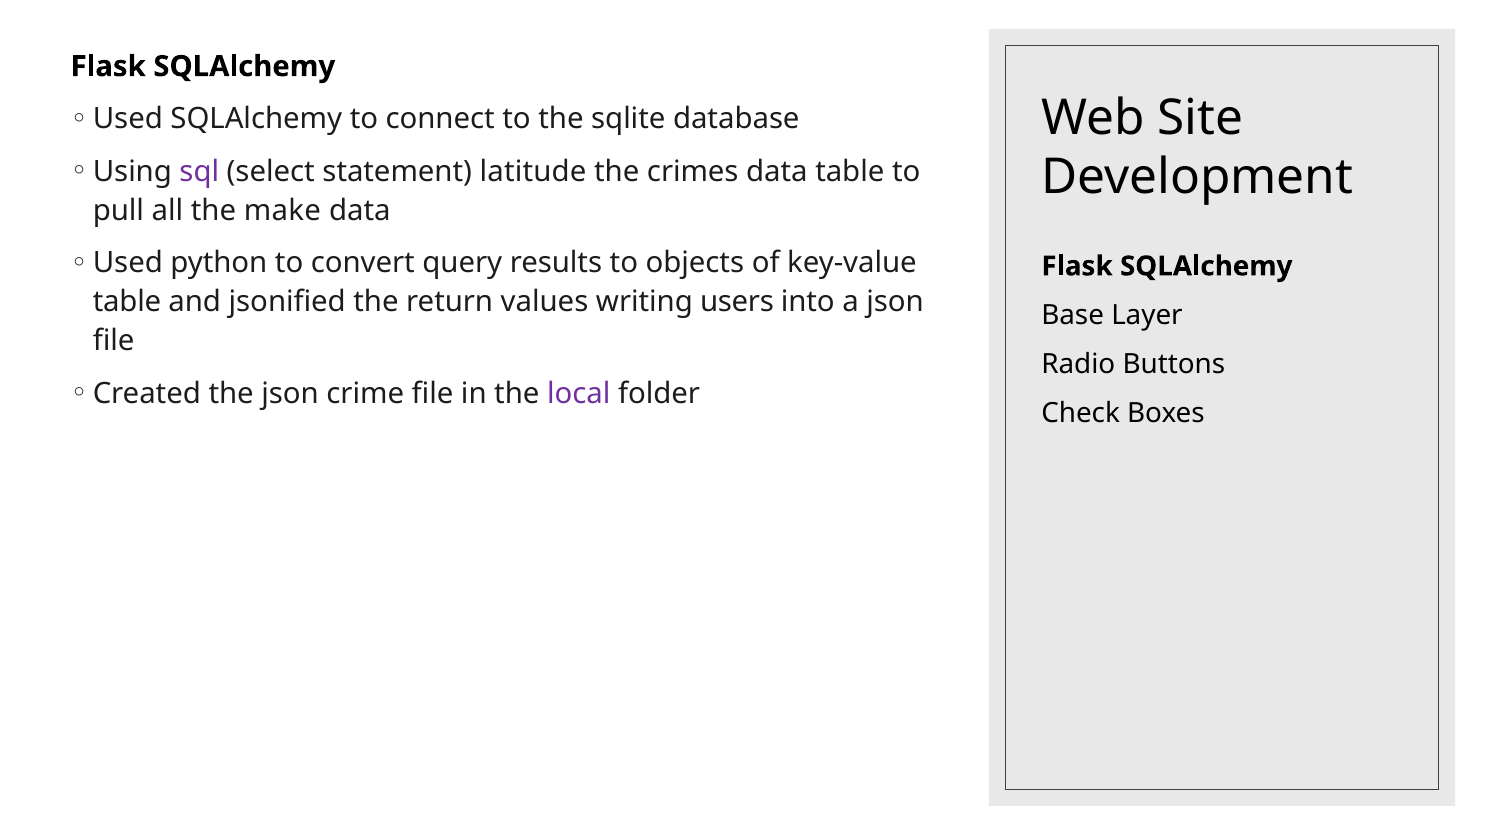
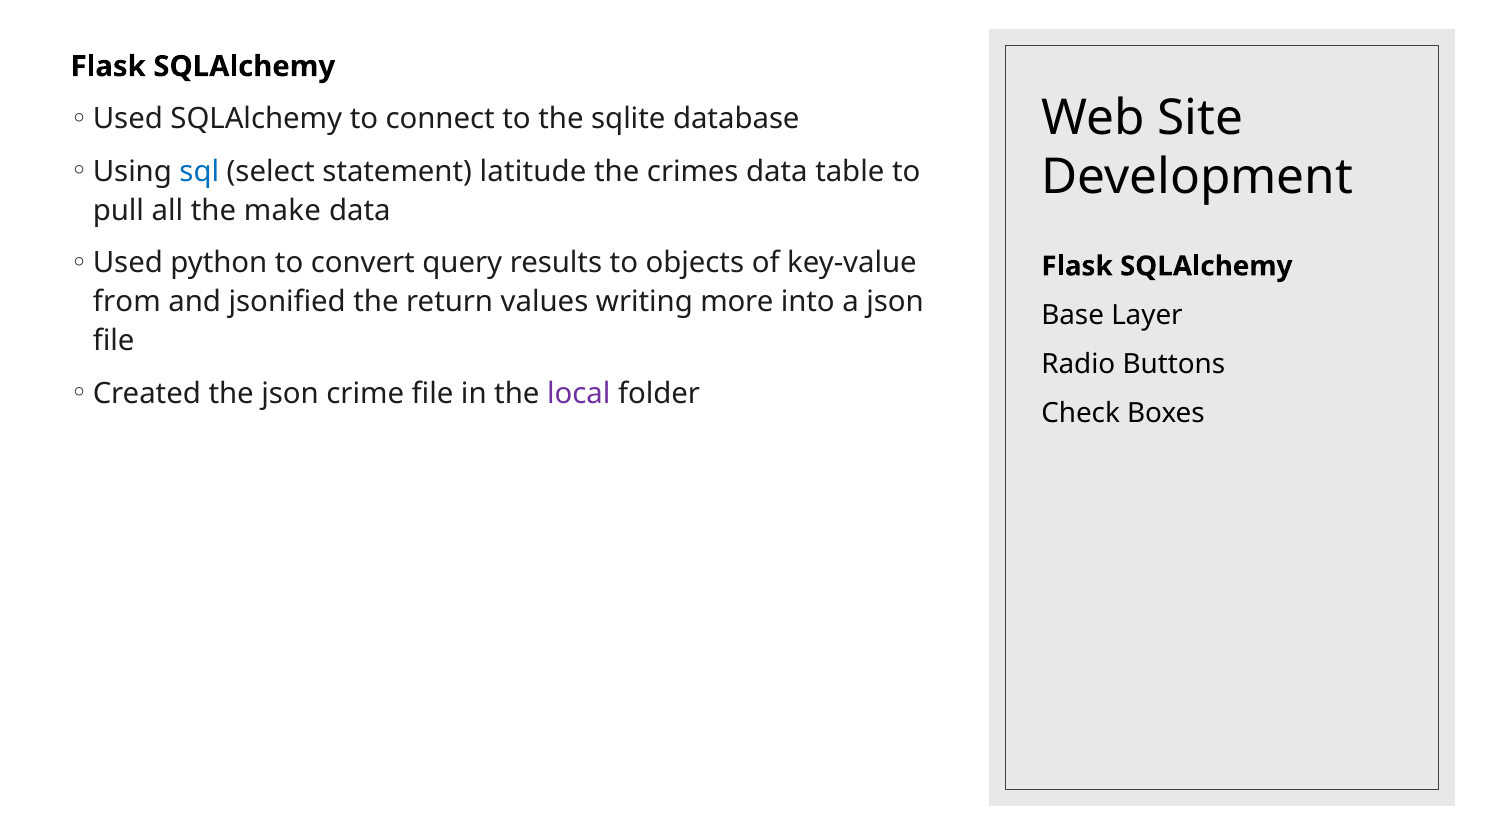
sql colour: purple -> blue (199, 172)
table: table -> from (127, 302)
users: users -> more (737, 302)
